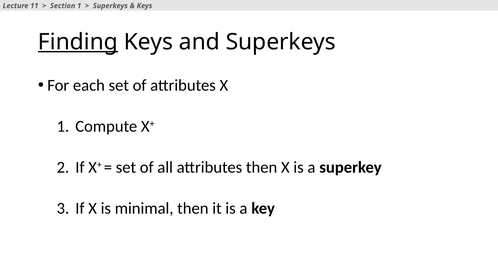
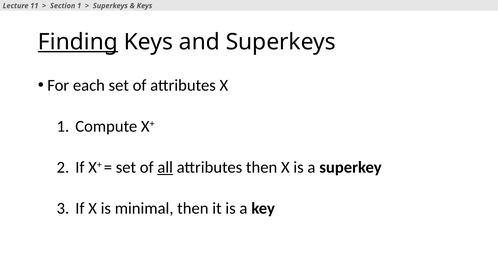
all underline: none -> present (165, 167)
